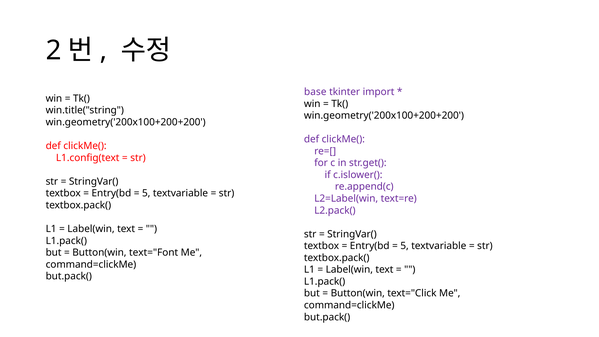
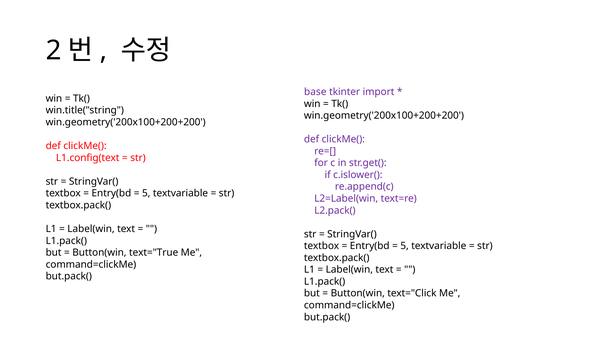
text="Font: text="Font -> text="True (154, 253)
